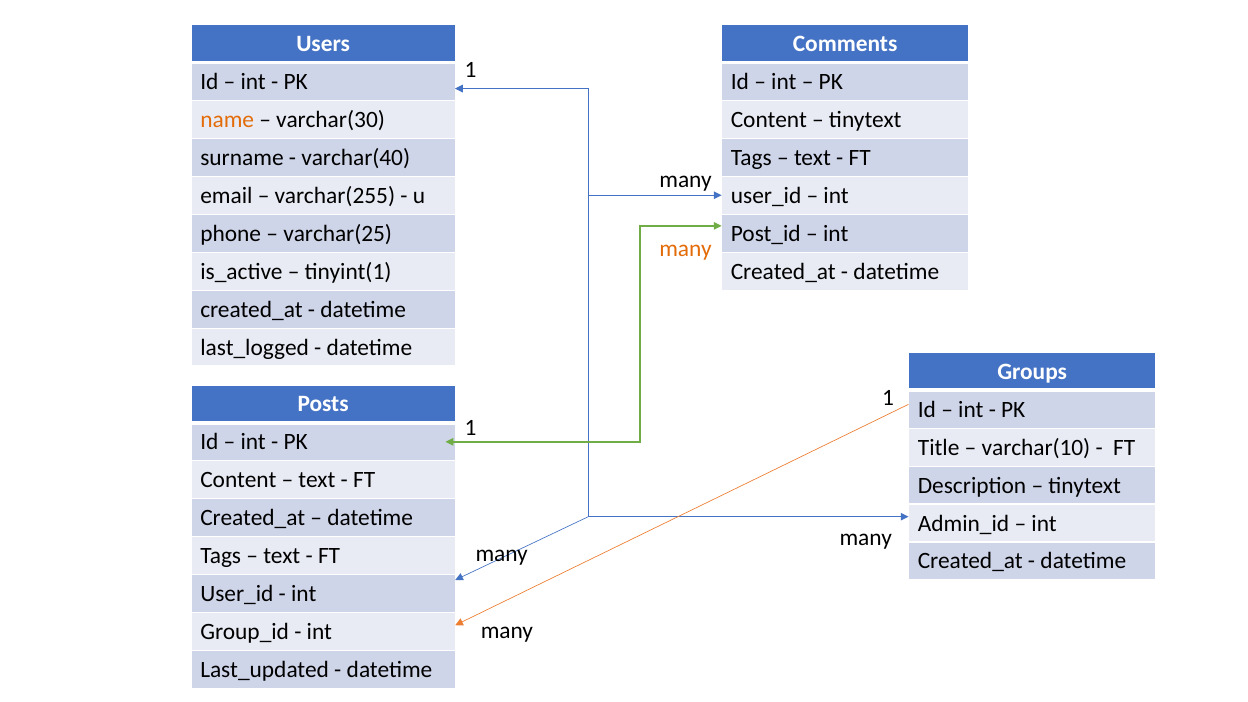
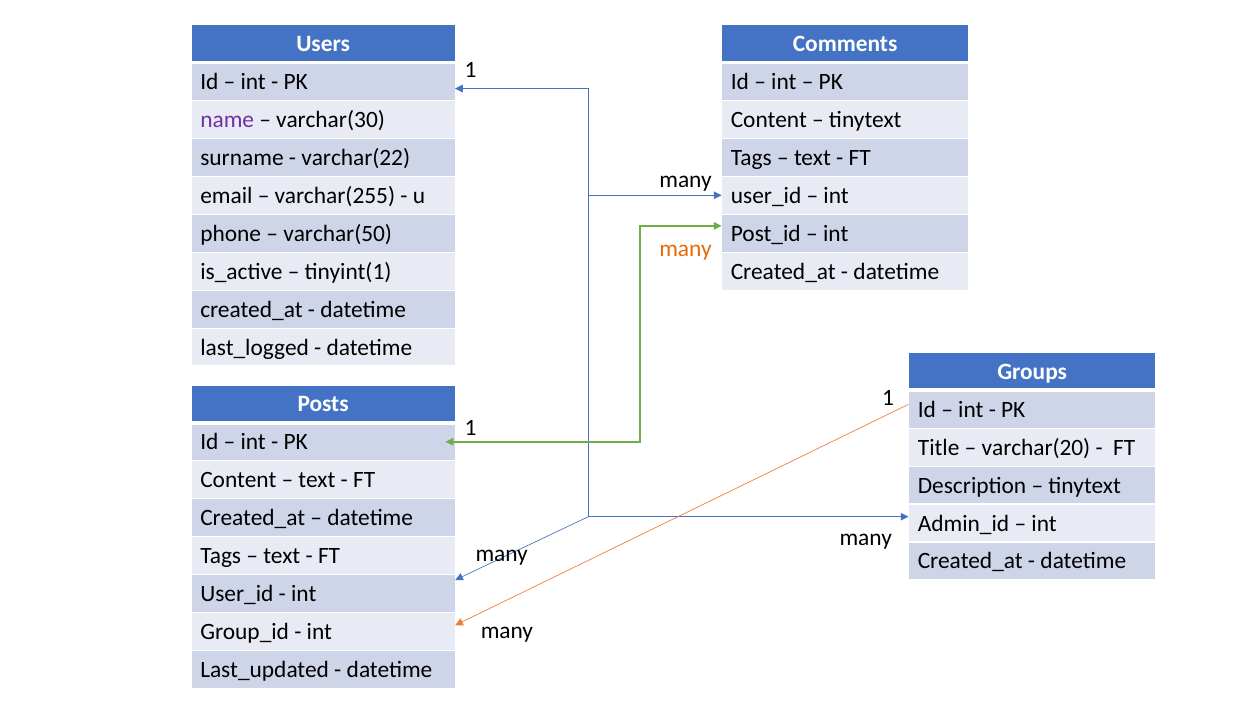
name colour: orange -> purple (227, 120)
varchar(40: varchar(40 -> varchar(22 (356, 158)
varchar(25: varchar(25 -> varchar(50 (338, 233)
varchar(10: varchar(10 -> varchar(20 (1036, 447)
